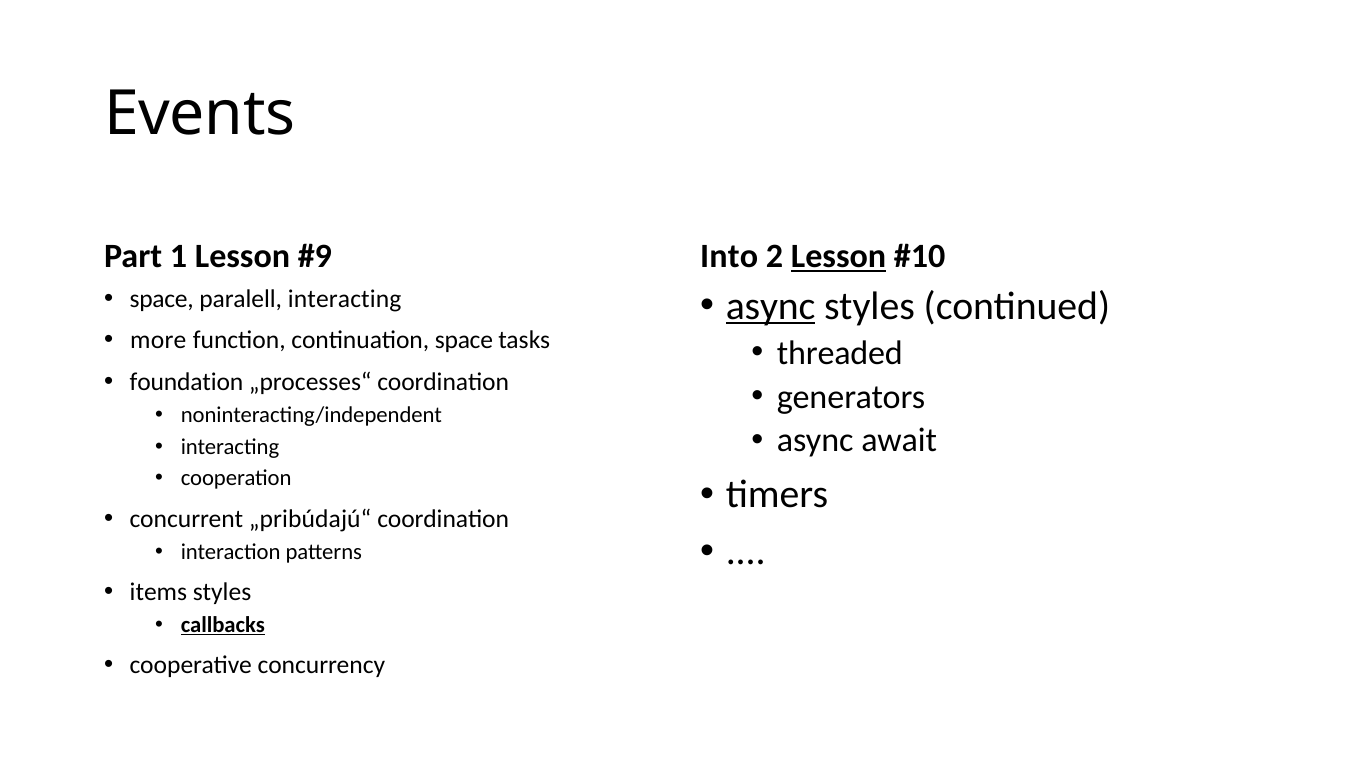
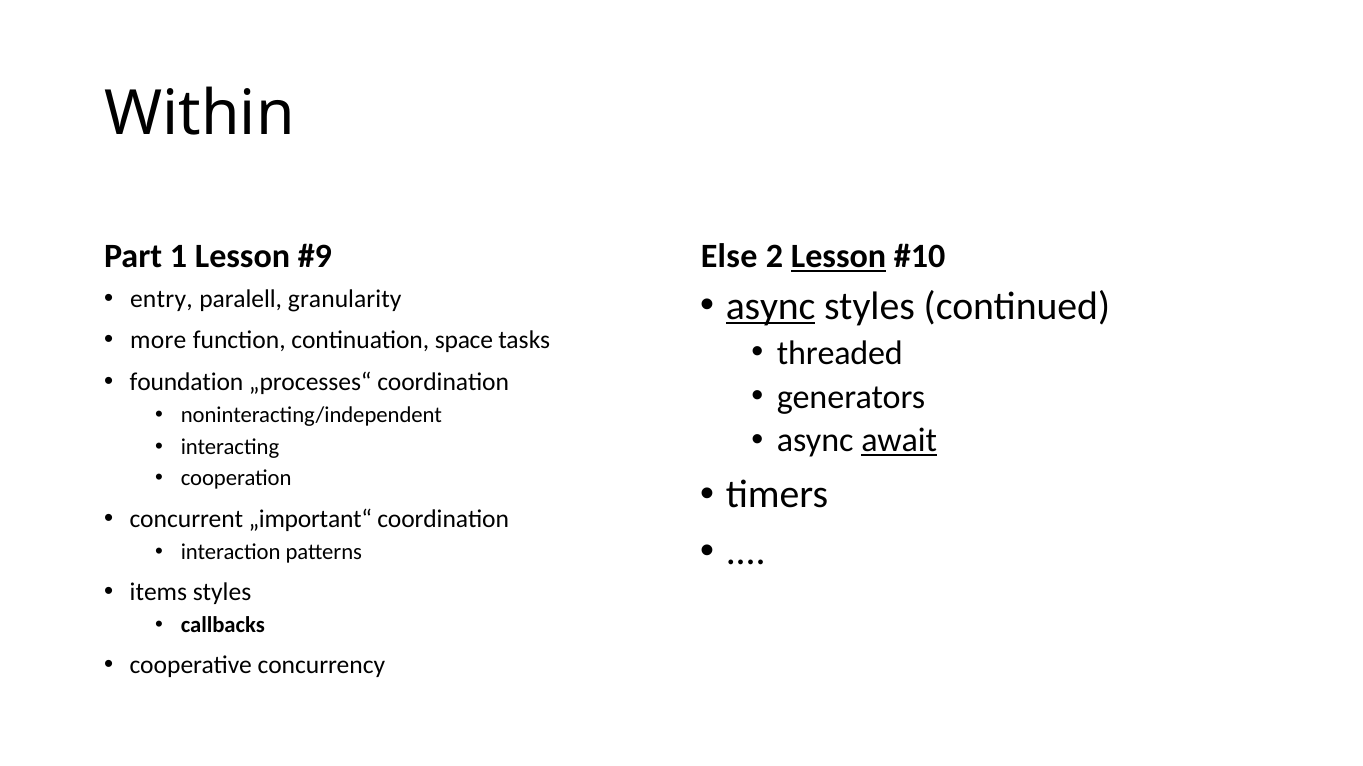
Events: Events -> Within (199, 114)
Into: Into -> Else (729, 256)
space: space -> entry (161, 299)
paralell interacting: interacting -> granularity (345, 299)
await underline: none -> present (899, 441)
„pribúdajú“: „pribúdajú“ -> „important“ (310, 519)
callbacks underline: present -> none (223, 626)
